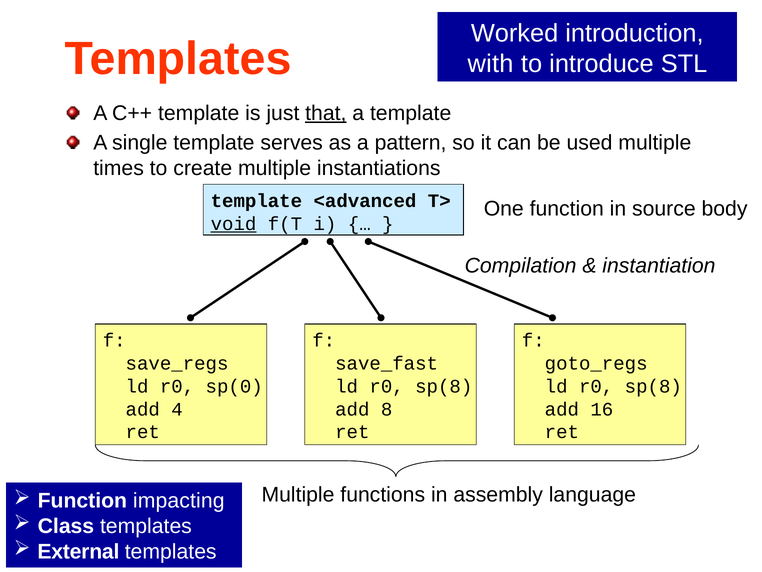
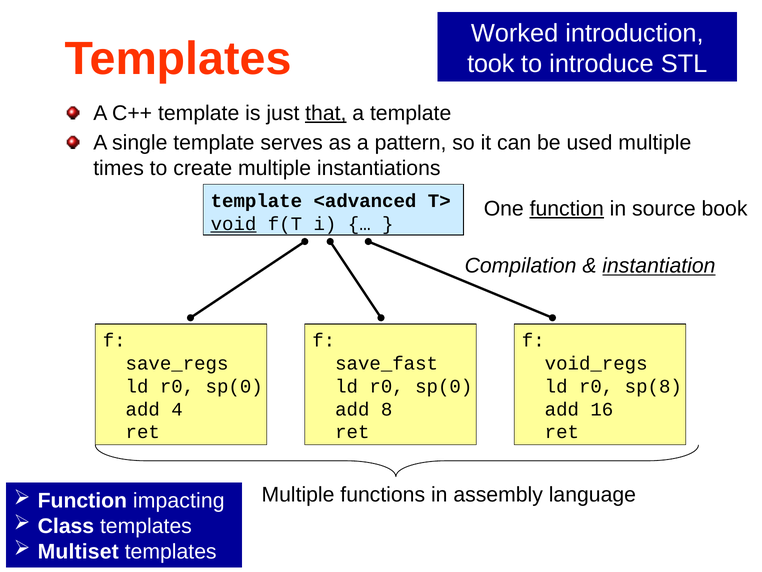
with: with -> took (491, 64)
function underline: none -> present (567, 208)
body: body -> book (725, 208)
instantiation underline: none -> present (659, 266)
goto_regs: goto_regs -> void_regs (596, 363)
sp(8: sp(8 -> sp(0 (444, 386)
External: External -> Multiset (78, 551)
